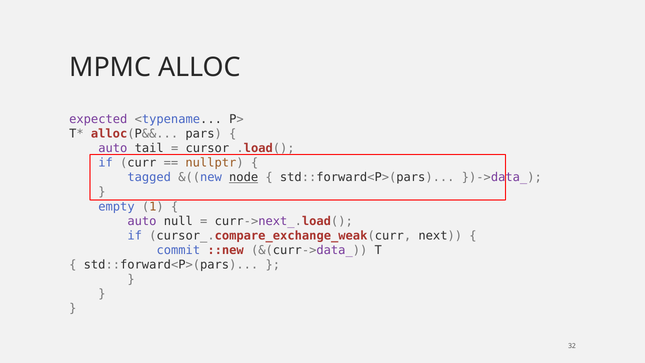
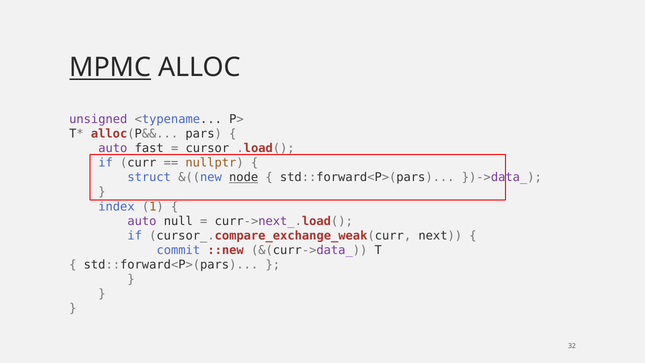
MPMC underline: none -> present (110, 68)
expected: expected -> unsigned (98, 119)
tail: tail -> fast (149, 148)
tagged: tagged -> struct (149, 177)
empty: empty -> index (116, 206)
